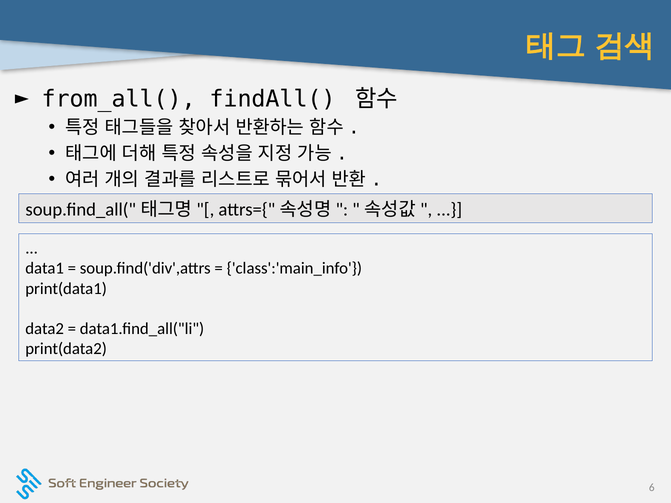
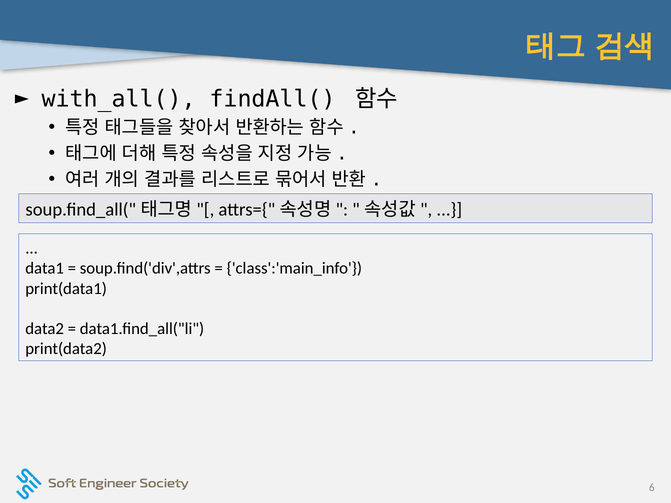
from_all(: from_all( -> with_all( (119, 99)
